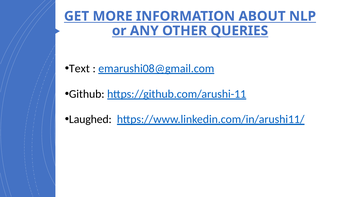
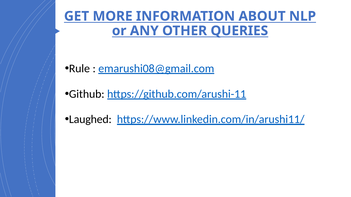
Text: Text -> Rule (79, 69)
